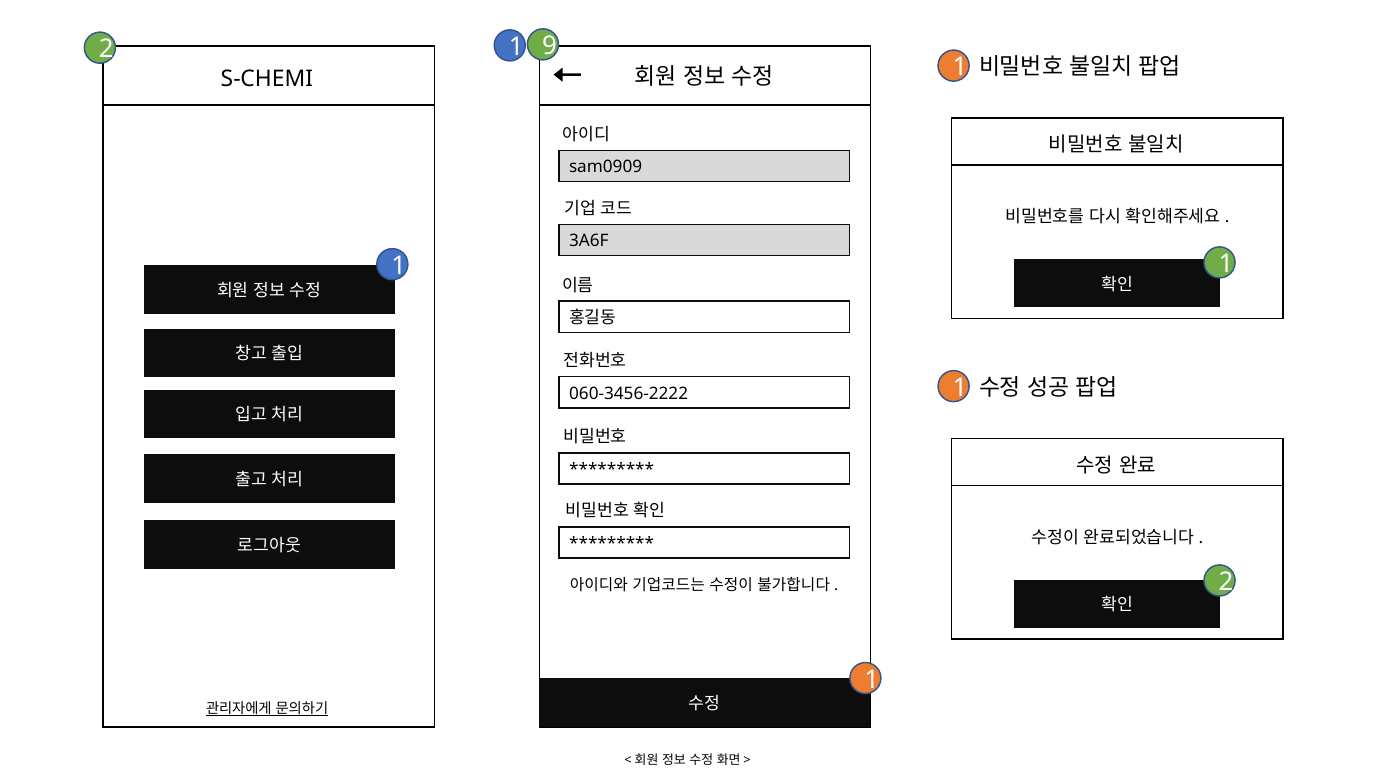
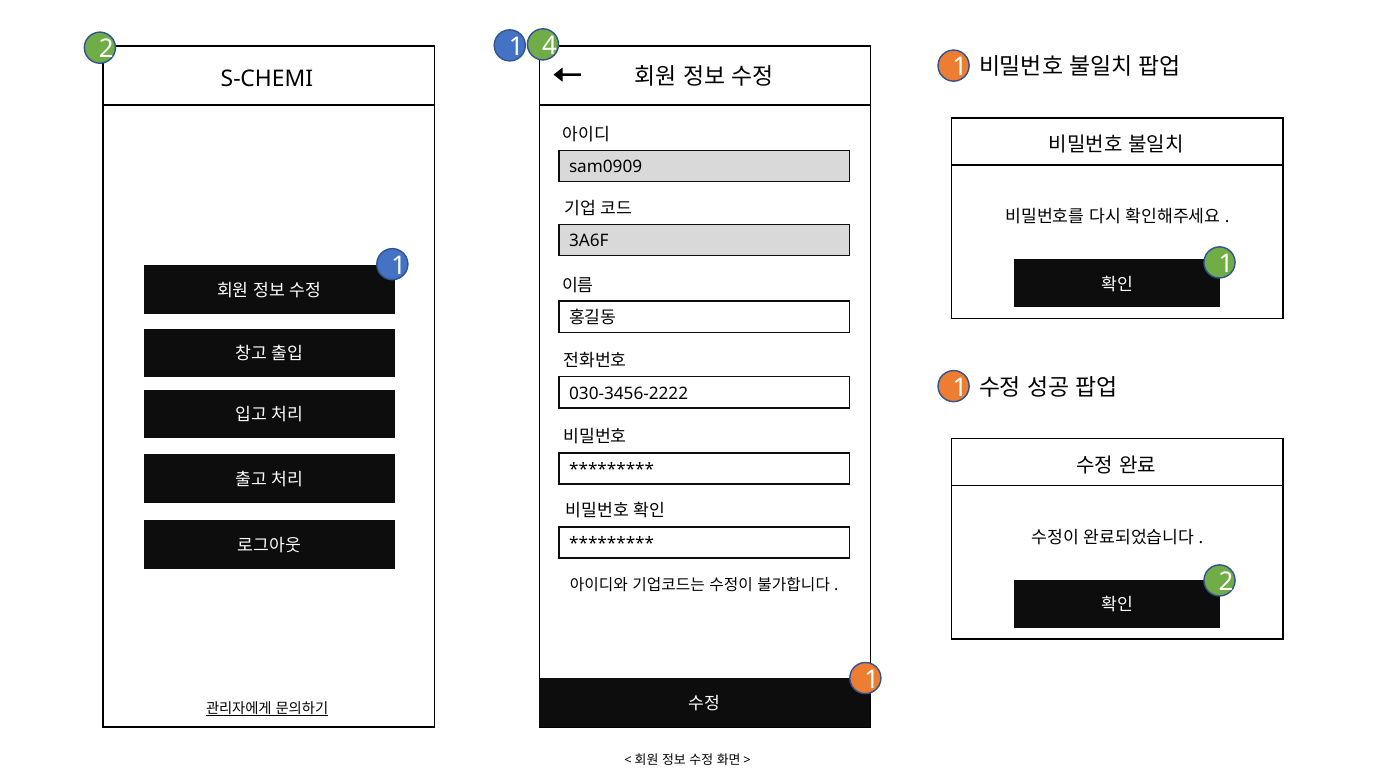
9: 9 -> 4 (549, 46)
060-3456-2222: 060-3456-2222 -> 030-3456-2222 (629, 394)
